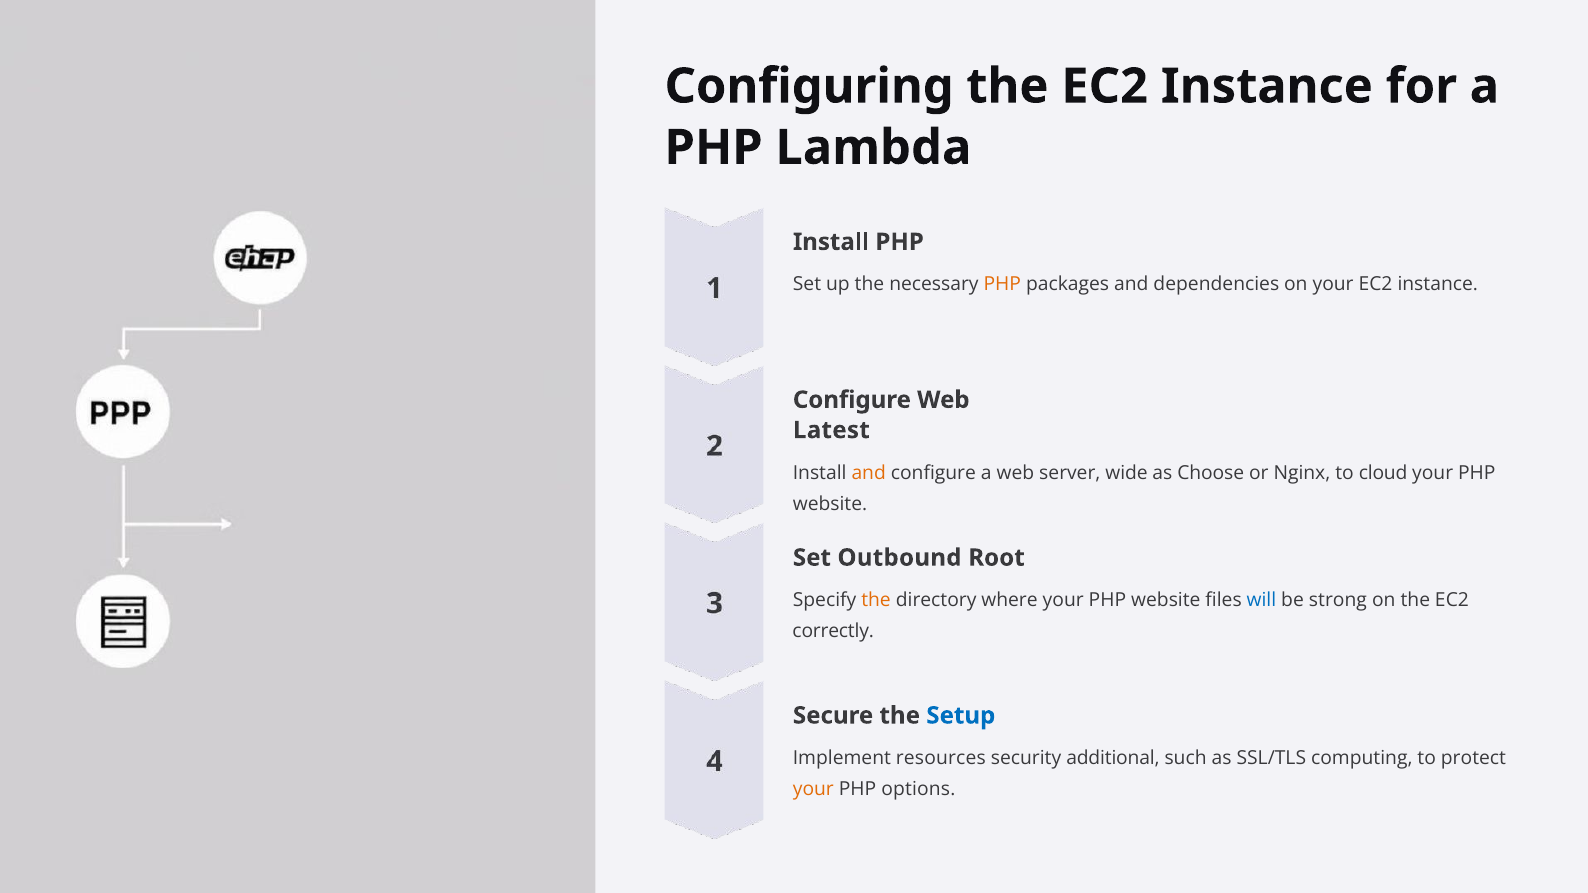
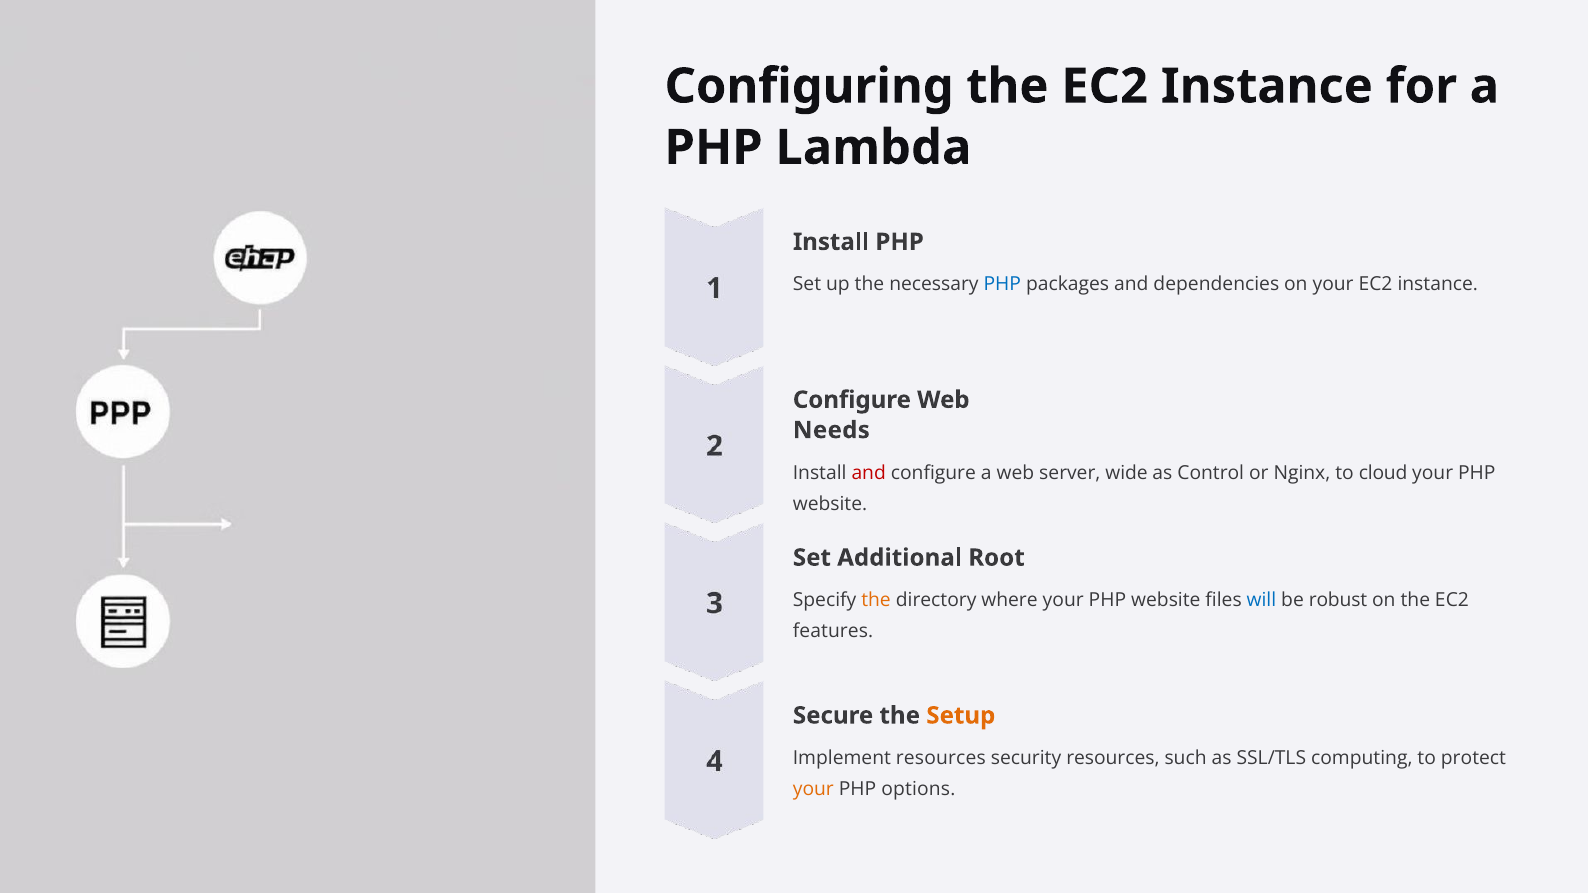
PHP colour: orange -> blue (1002, 285)
Latest: Latest -> Needs (831, 430)
and colour: orange -> red (869, 474)
Choose: Choose -> Control (1211, 474)
Outbound: Outbound -> Additional (900, 558)
strong: strong -> robust (1338, 600)
correctly: correctly -> features (833, 631)
Setup colour: blue -> orange (961, 716)
security additional: additional -> resources (1113, 758)
